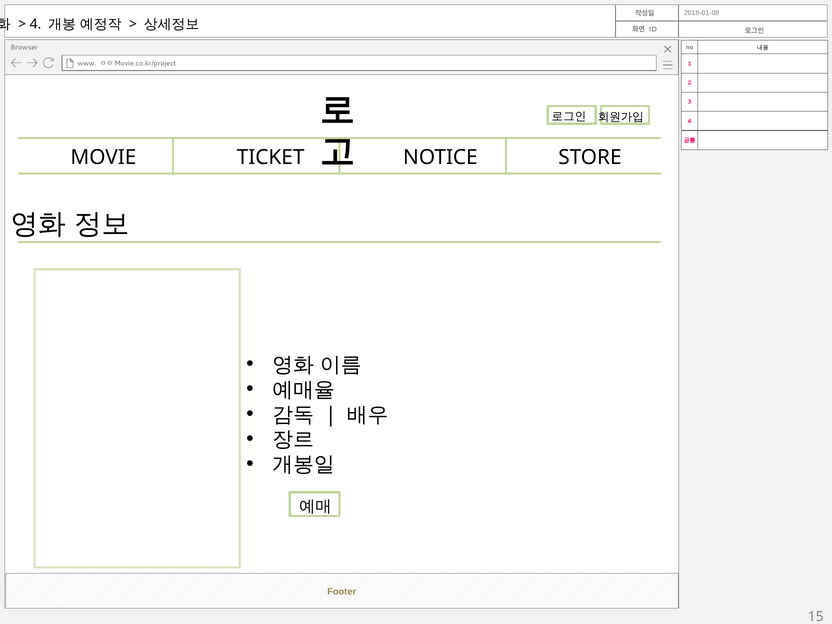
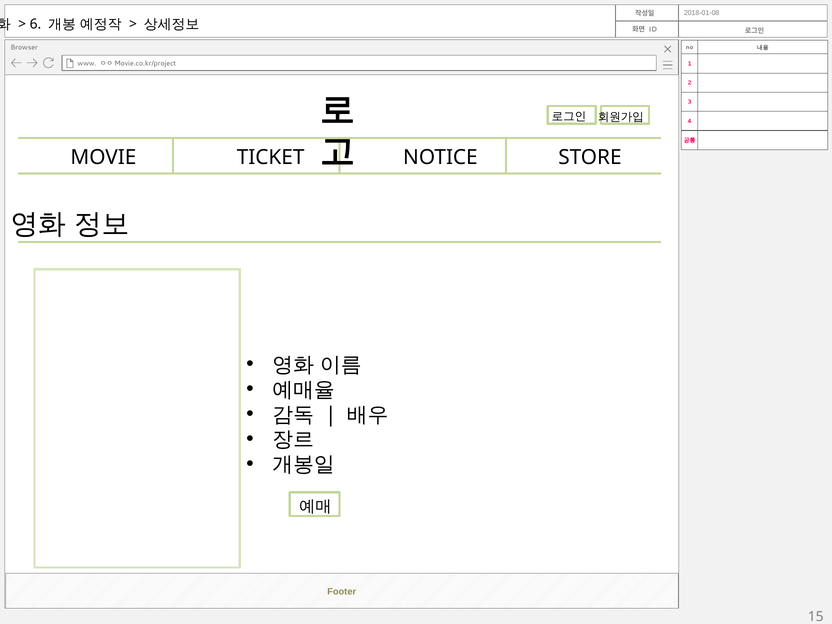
4: 4 -> 6 (35, 24)
